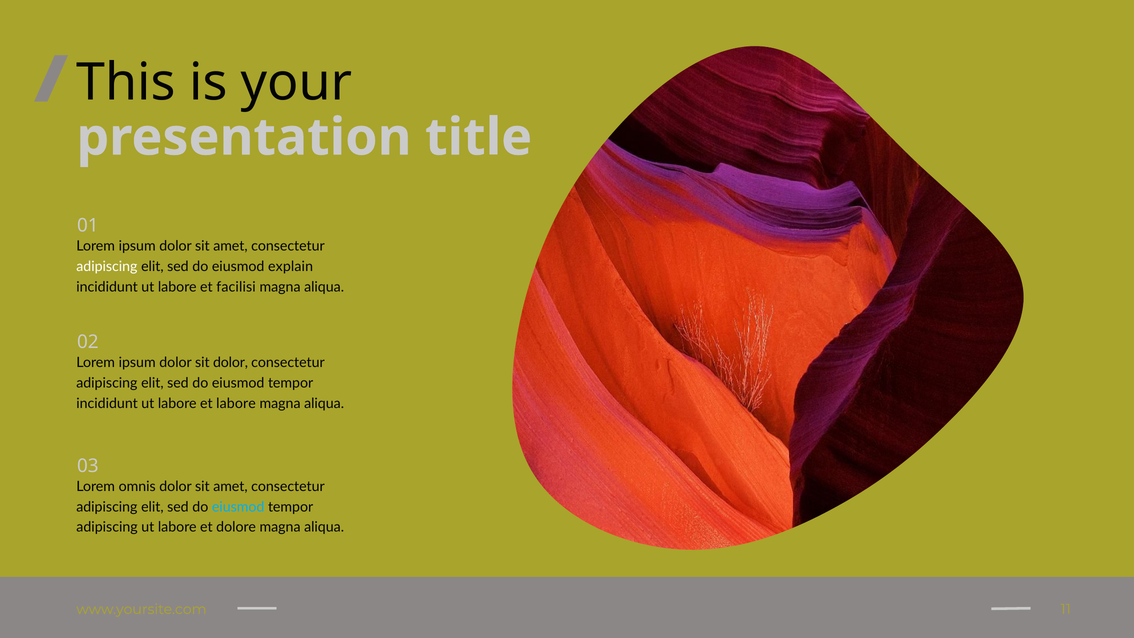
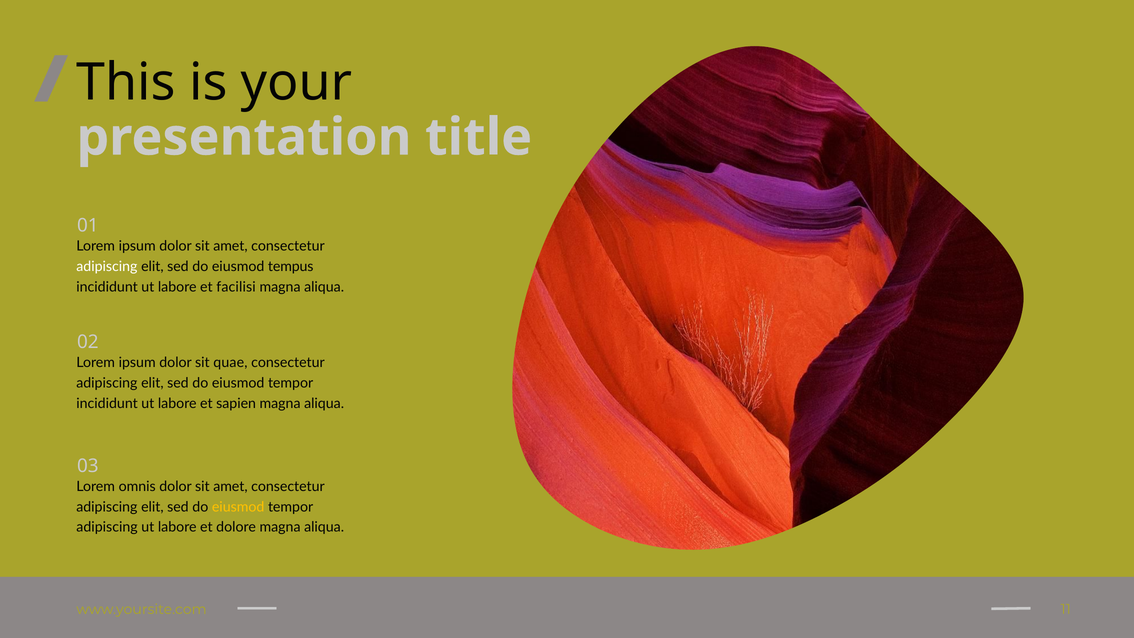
explain: explain -> tempus (291, 266)
sit dolor: dolor -> quae (230, 363)
et labore: labore -> sapien (236, 403)
eiusmod colour: light blue -> yellow (238, 507)
